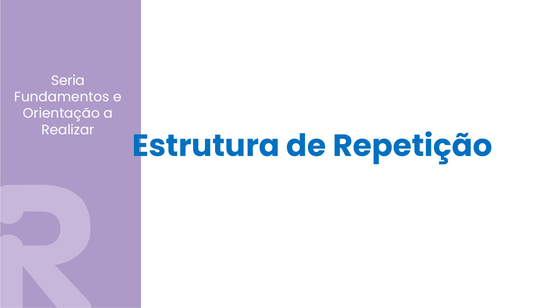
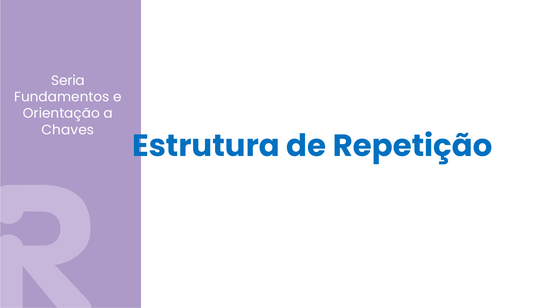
Realizar: Realizar -> Chaves (68, 130)
